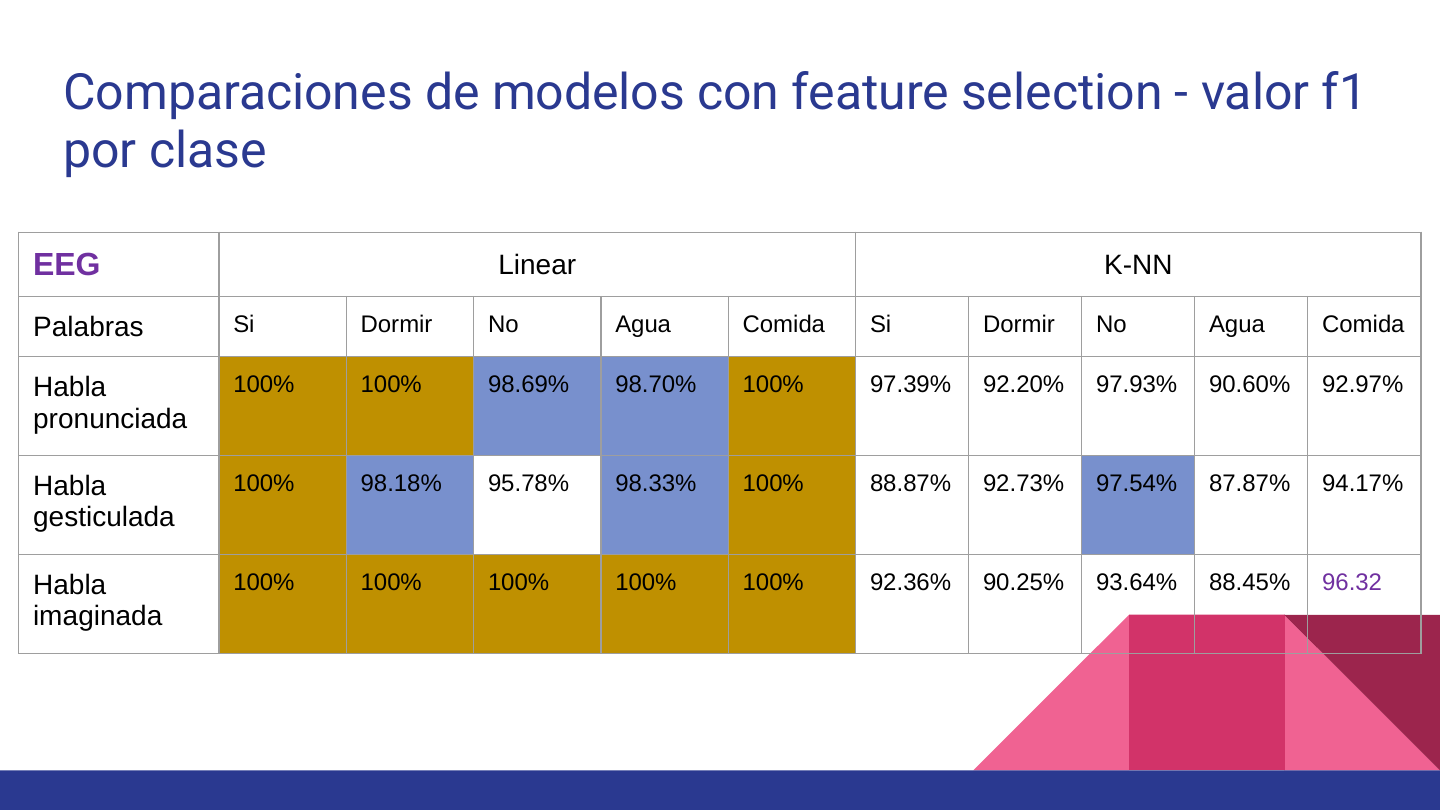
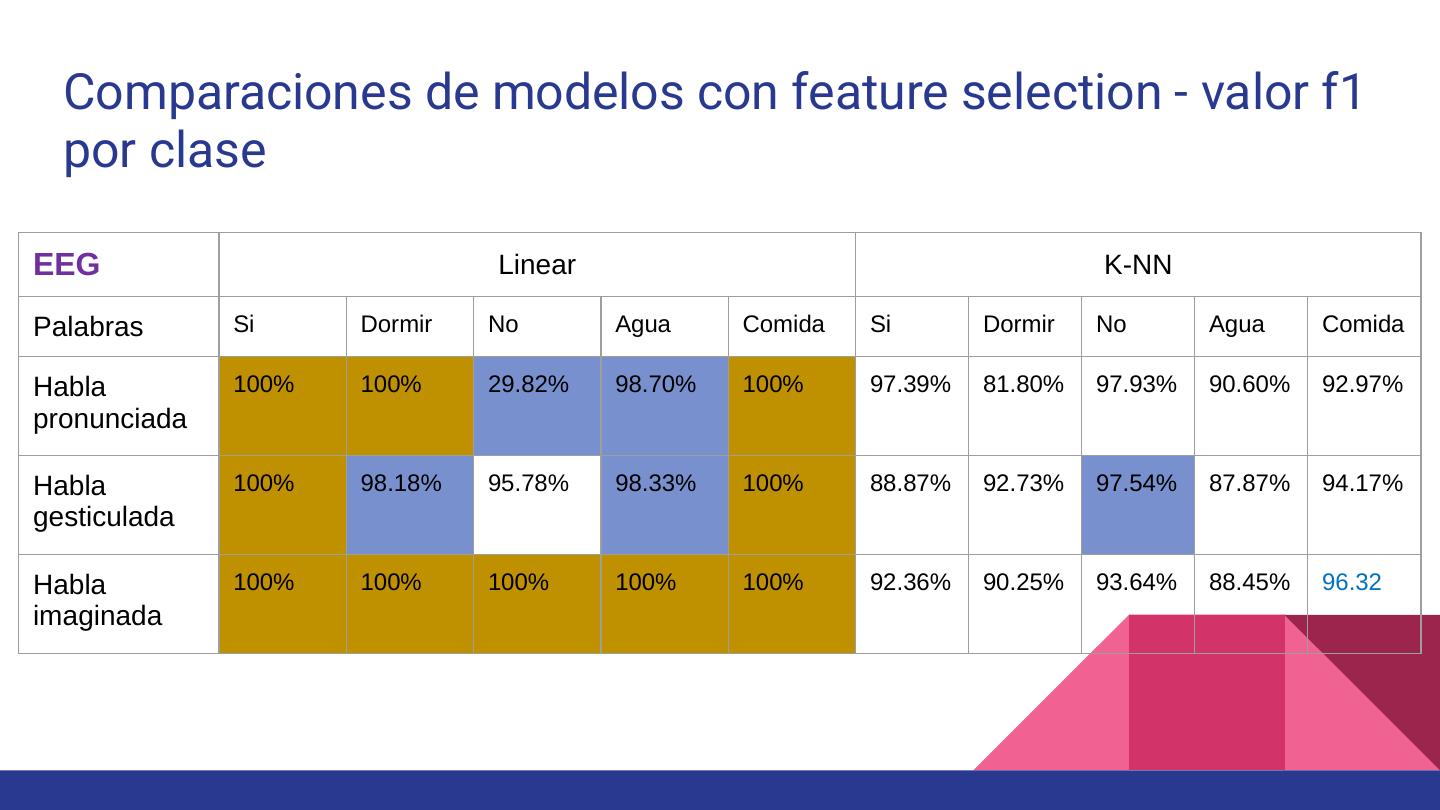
98.69%: 98.69% -> 29.82% (529, 385)
92.20%: 92.20% -> 81.80% (1024, 385)
96.32 colour: purple -> blue (1352, 583)
